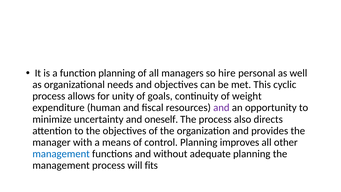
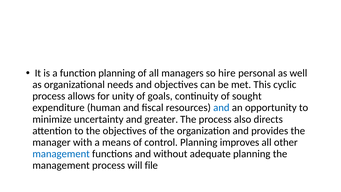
weight: weight -> sought (247, 96)
and colour: purple -> blue (221, 108)
oneself: oneself -> greater (161, 119)
fits: fits -> file (151, 165)
